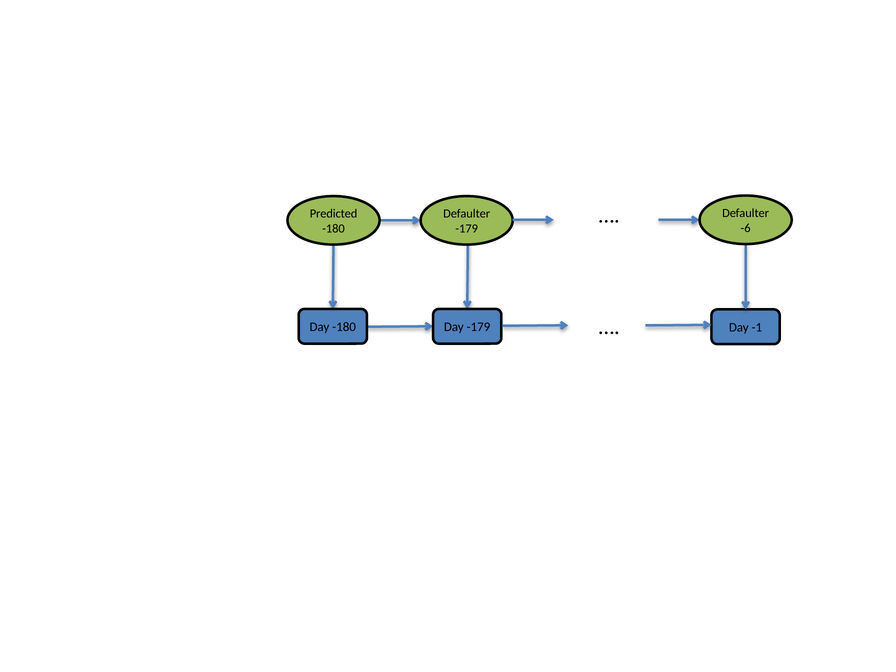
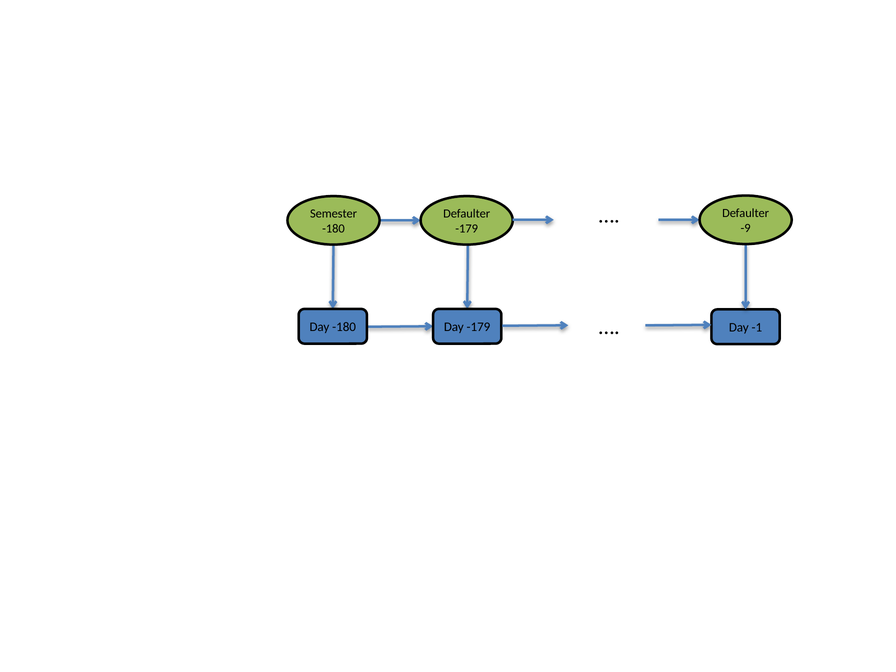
Predicted: Predicted -> Semester (334, 214)
-6: -6 -> -9 (746, 228)
